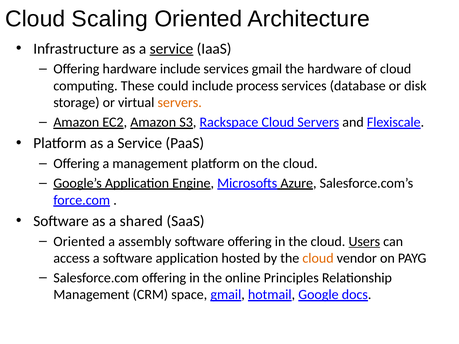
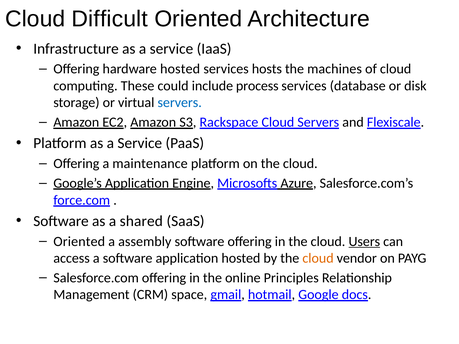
Scaling: Scaling -> Difficult (110, 19)
service underline: present -> none (171, 49)
hardware include: include -> hosted (180, 69)
services gmail: gmail -> hosts (267, 69)
the hardware: hardware -> machines (335, 69)
servers colour: orange -> blue (180, 103)
a management: management -> maintenance (150, 164)
